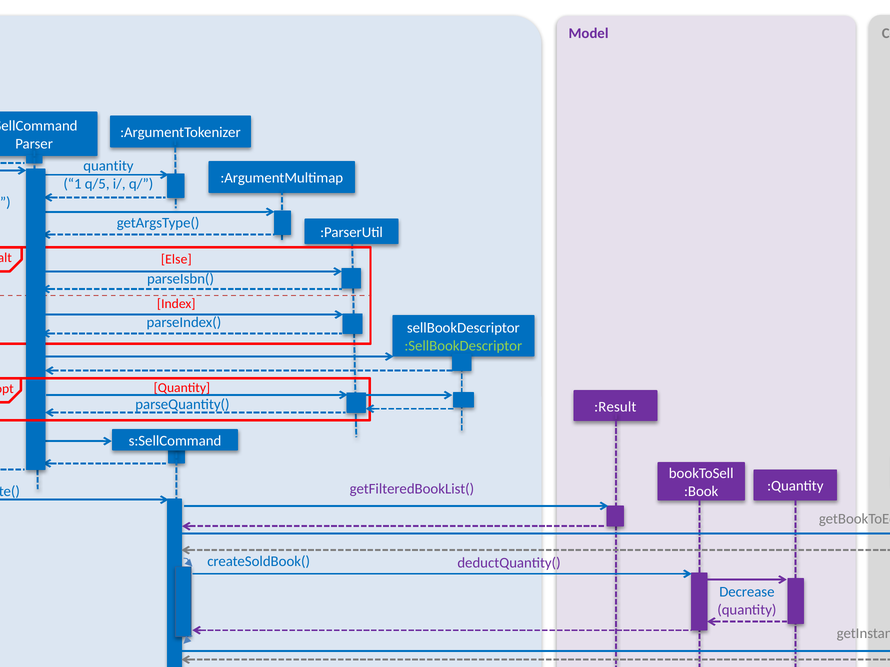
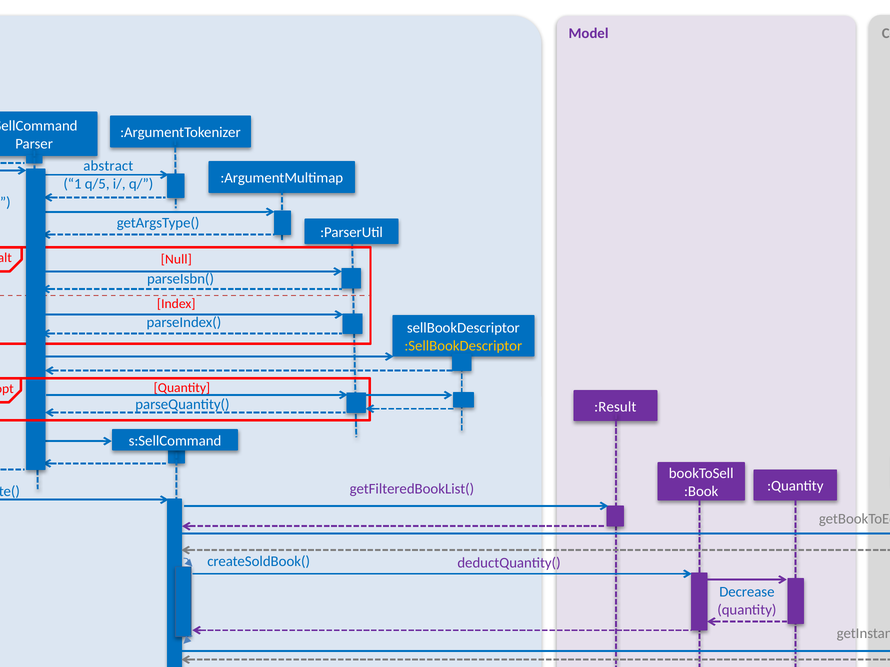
quantity: quantity -> abstract (108, 166)
Else: Else -> Null (176, 260)
:SellBookDescriptor colour: light green -> yellow (463, 346)
